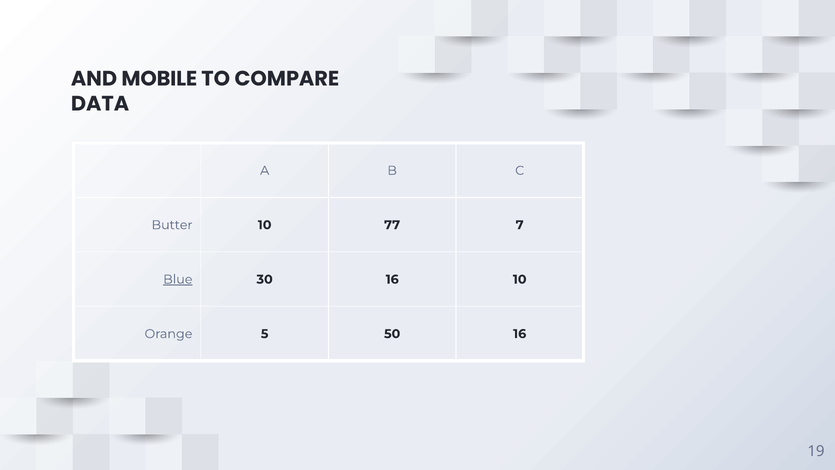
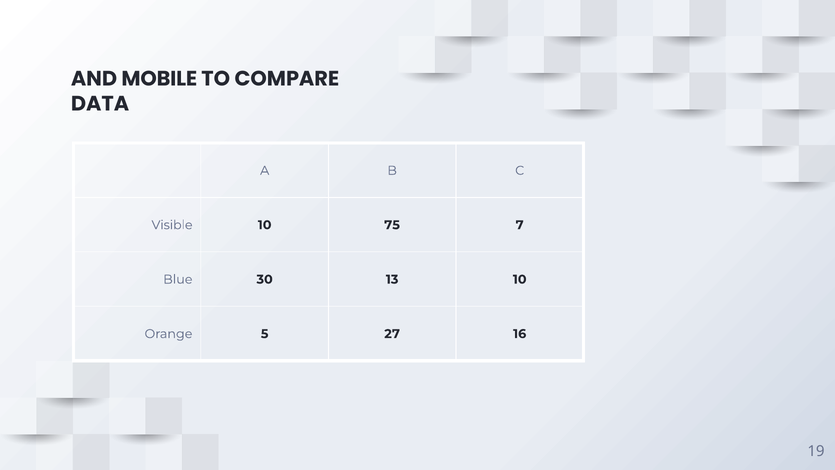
Butter: Butter -> Visible (172, 225)
77: 77 -> 75 (392, 225)
Blue underline: present -> none (178, 279)
30 16: 16 -> 13 (392, 279)
50: 50 -> 27 (392, 334)
